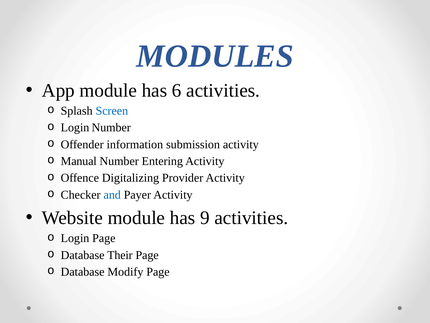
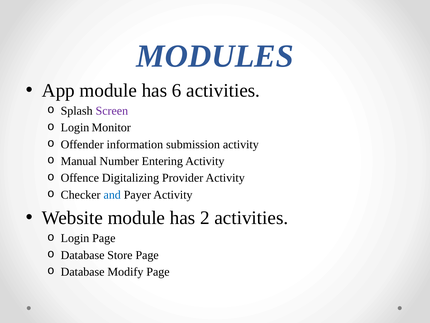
Screen colour: blue -> purple (112, 111)
Login Number: Number -> Monitor (111, 128)
9: 9 -> 2 (205, 217)
Their: Their -> Store (120, 255)
